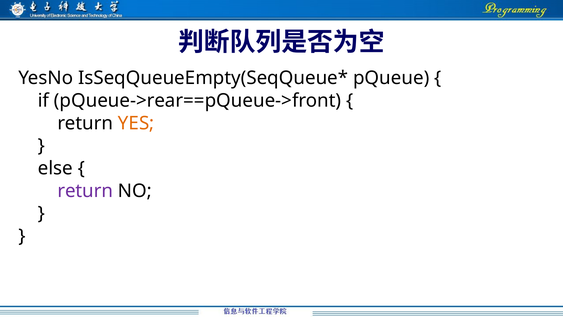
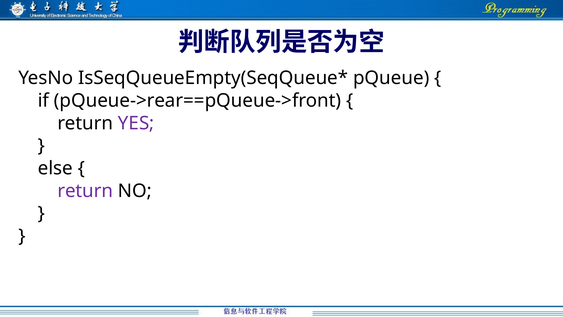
YES colour: orange -> purple (136, 123)
